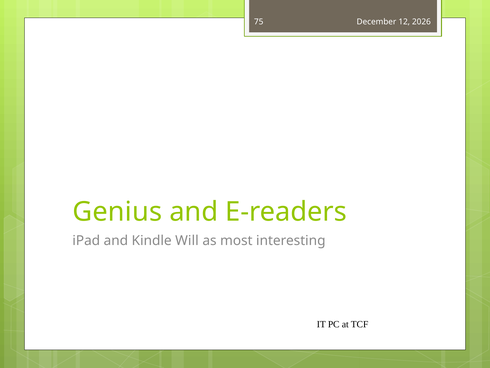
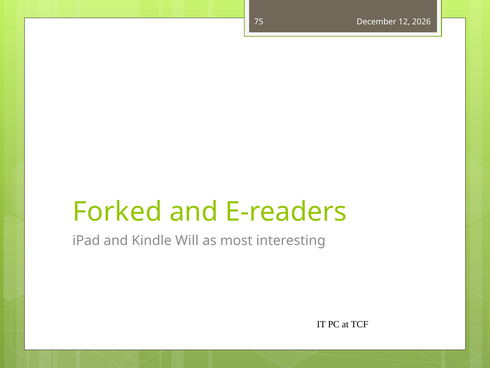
Genius: Genius -> Forked (117, 212)
